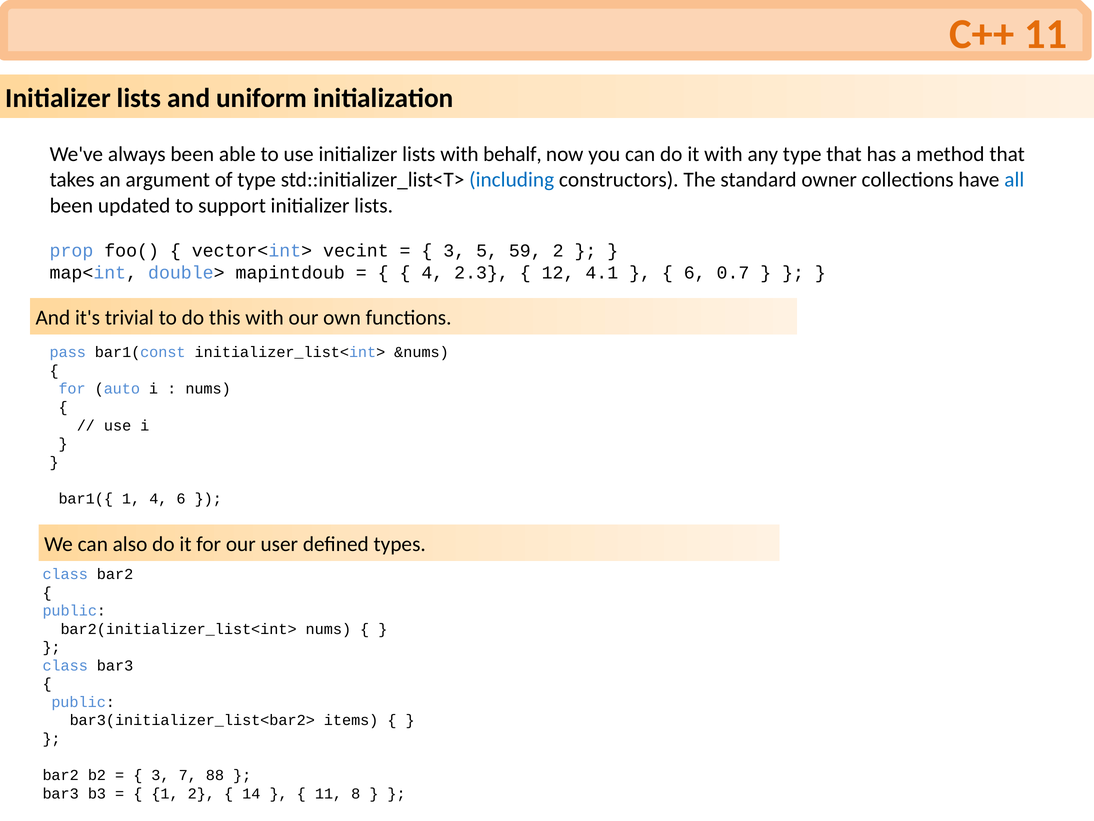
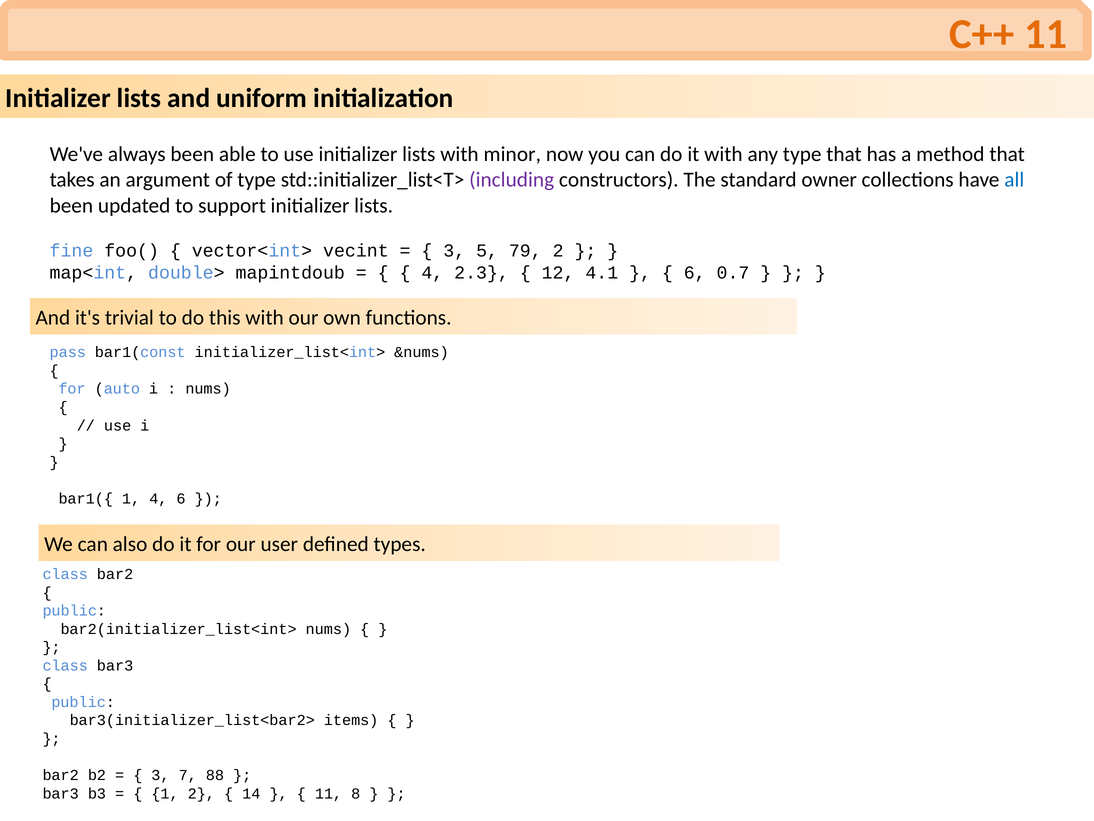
behalf: behalf -> minor (512, 154)
including colour: blue -> purple (512, 180)
prop: prop -> fine (71, 251)
59: 59 -> 79 (525, 251)
